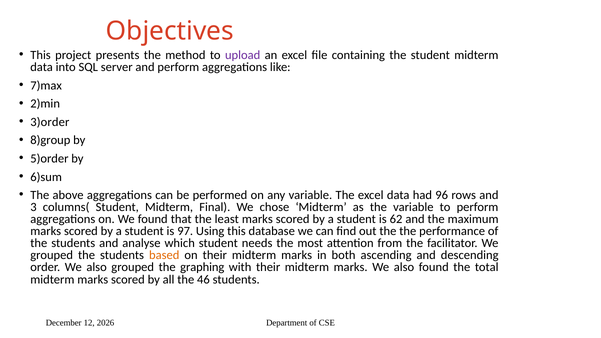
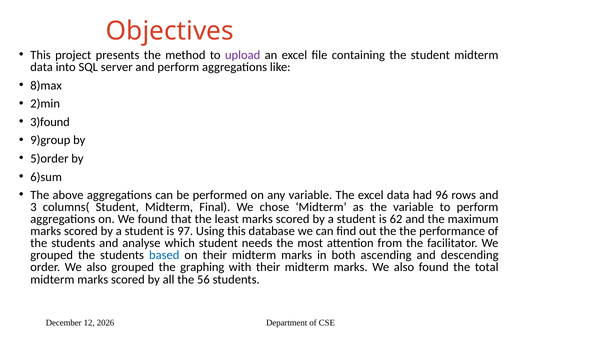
7)max: 7)max -> 8)max (46, 85)
3)order: 3)order -> 3)found (50, 122)
8)group: 8)group -> 9)group (50, 140)
based colour: orange -> blue (164, 255)
46: 46 -> 56 (203, 279)
